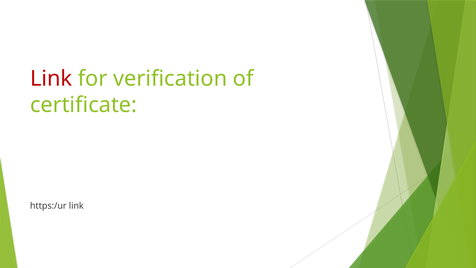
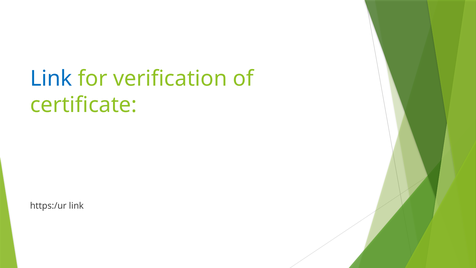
Link colour: red -> blue (51, 79)
